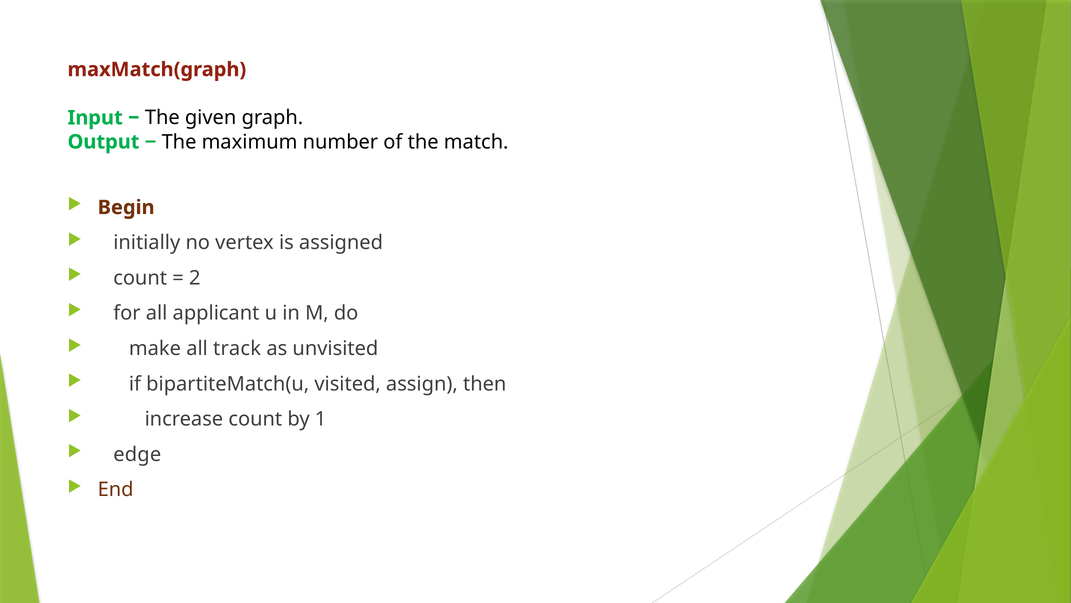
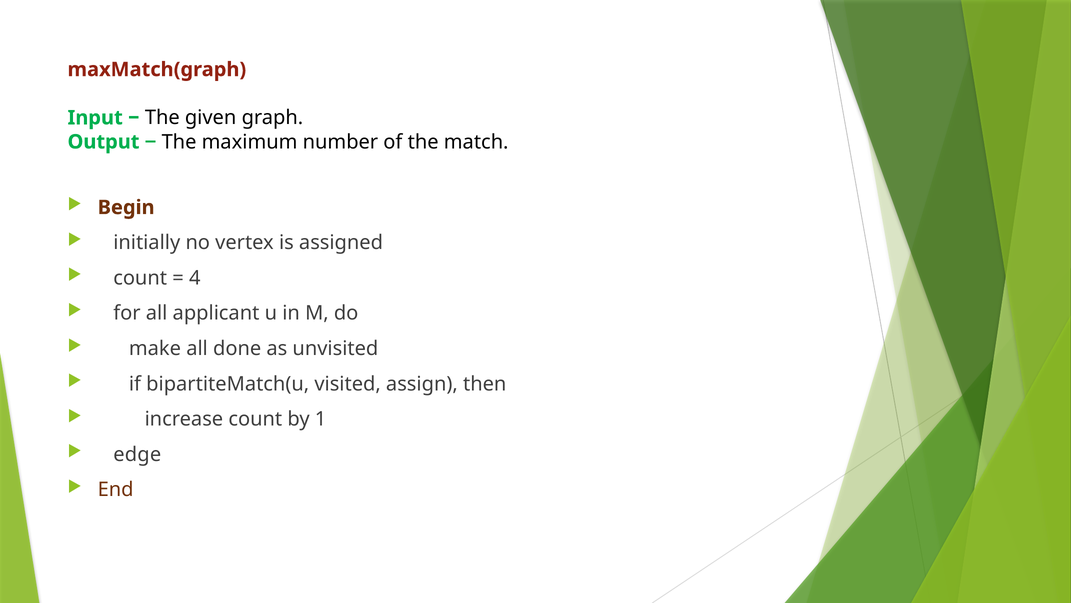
2: 2 -> 4 (195, 278)
track: track -> done (237, 348)
